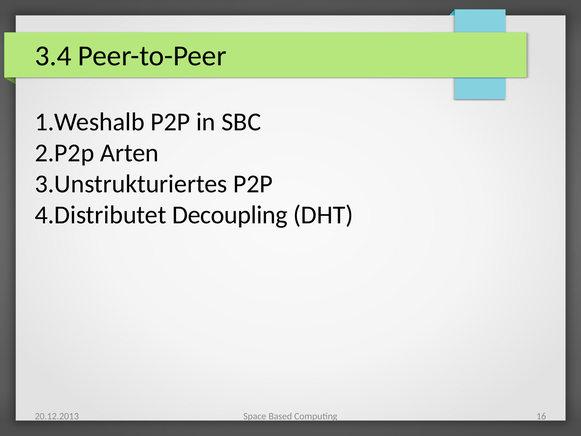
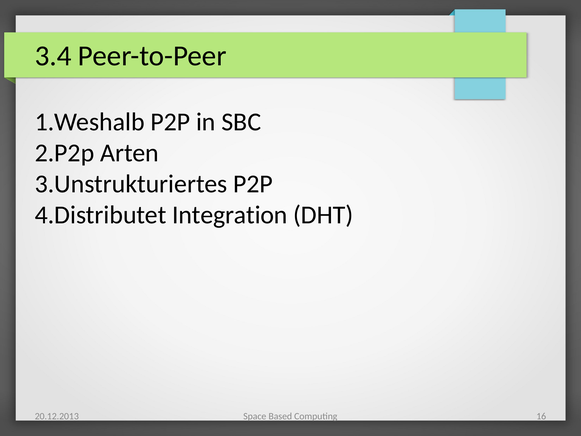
Decoupling: Decoupling -> Integration (230, 215)
